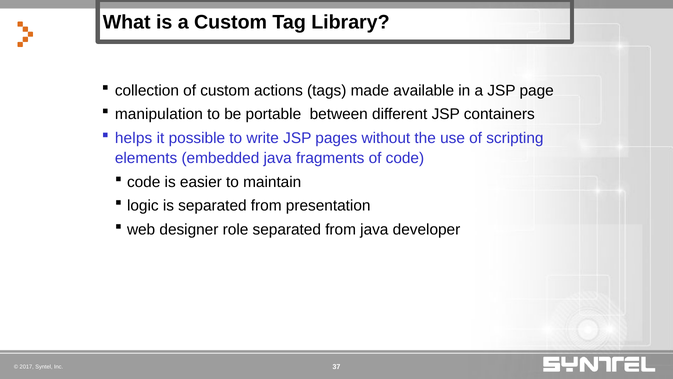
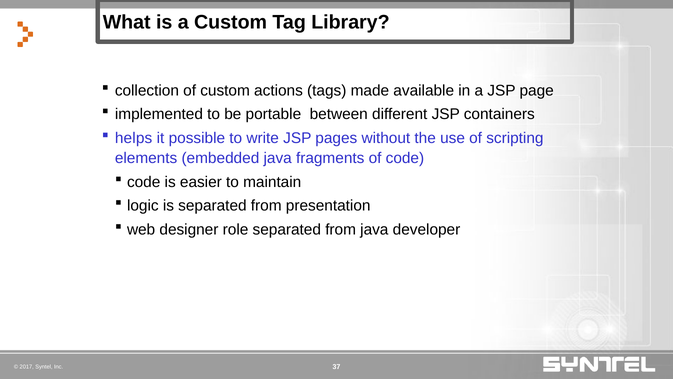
manipulation: manipulation -> implemented (159, 114)
